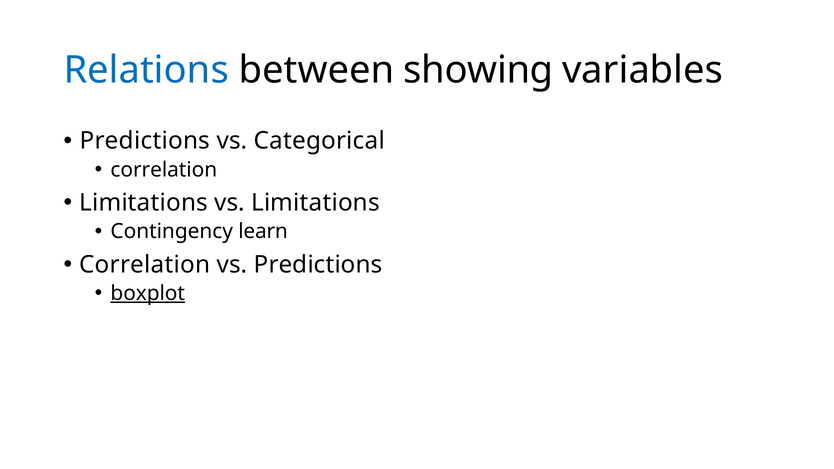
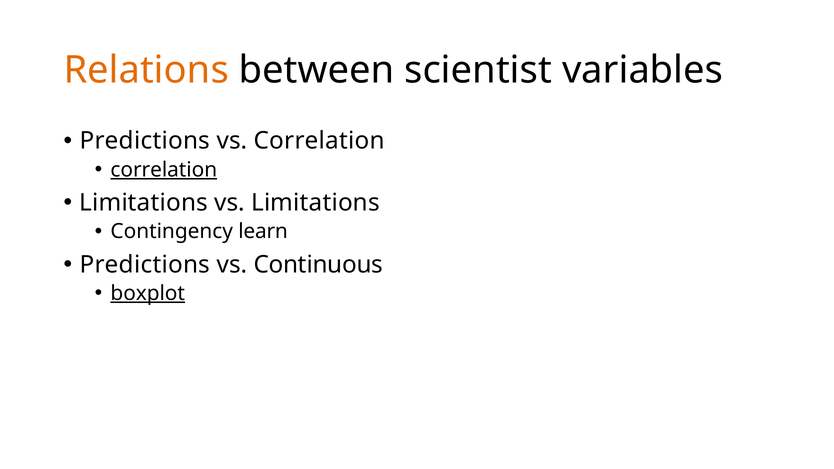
Relations colour: blue -> orange (146, 70)
showing: showing -> scientist (478, 70)
vs Categorical: Categorical -> Correlation (319, 141)
correlation underline: none -> present (164, 170)
Correlation: Correlation -> Predictions (145, 265)
vs Predictions: Predictions -> Continuous (318, 265)
